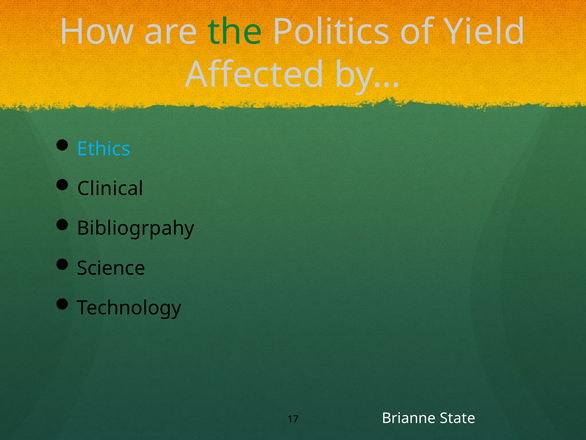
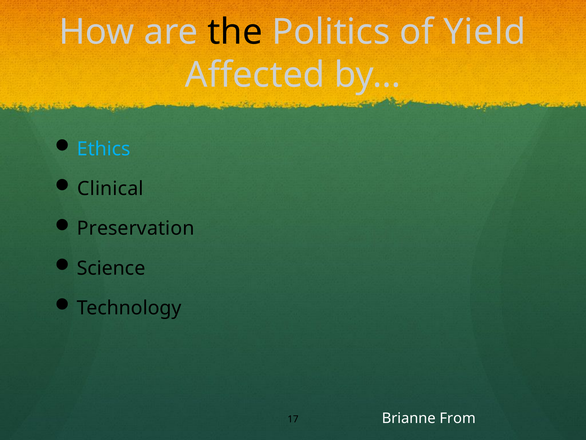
the colour: green -> black (235, 32)
Bibliogrpahy: Bibliogrpahy -> Preservation (136, 228)
State: State -> From (458, 418)
